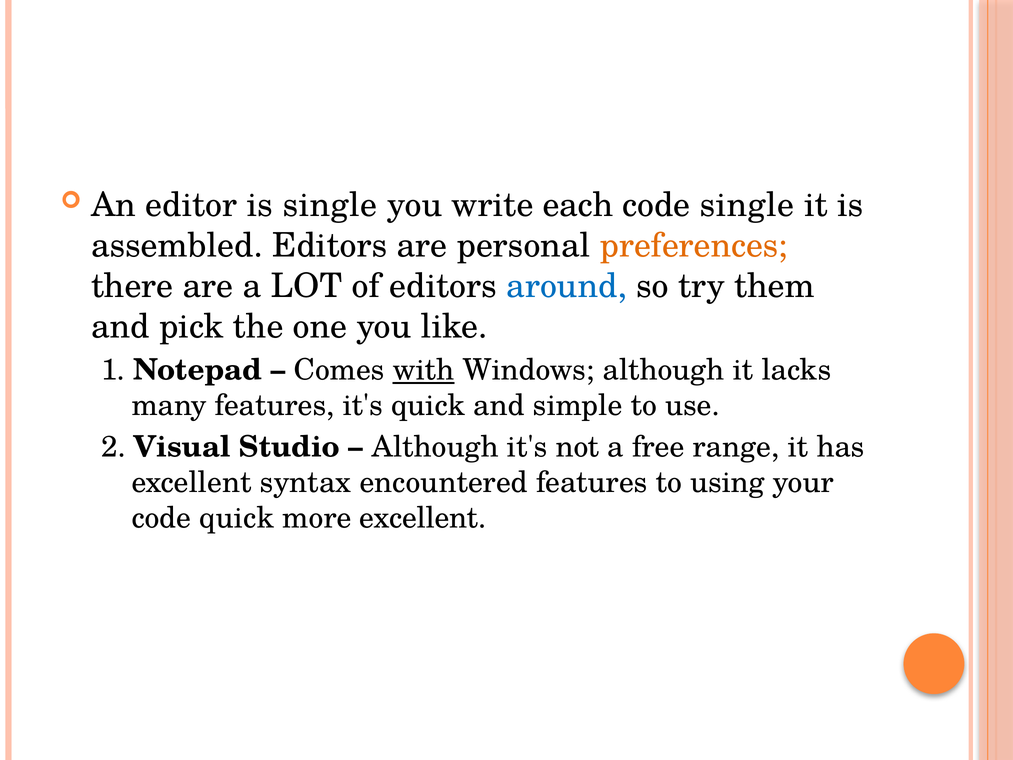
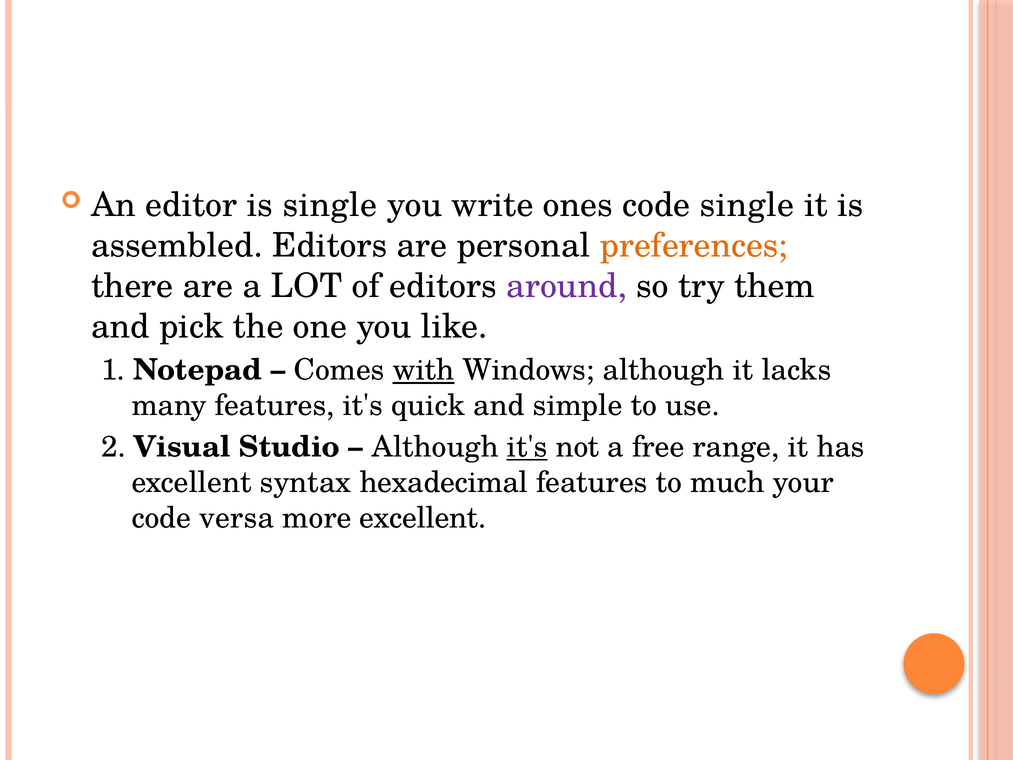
each: each -> ones (578, 205)
around colour: blue -> purple (567, 286)
it's underline: none -> present (527, 447)
encountered: encountered -> hexadecimal (444, 482)
using: using -> much (728, 482)
code quick: quick -> versa (237, 518)
